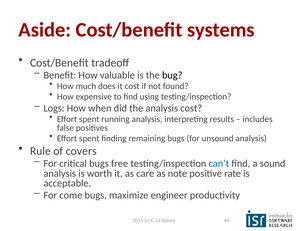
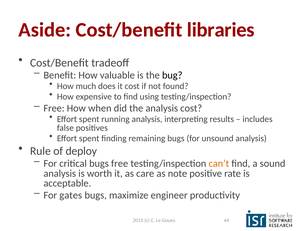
systems: systems -> libraries (221, 30)
Logs: Logs -> Free (54, 108)
covers: covers -> deploy (81, 151)
can’t colour: blue -> orange (219, 164)
come: come -> gates (71, 195)
